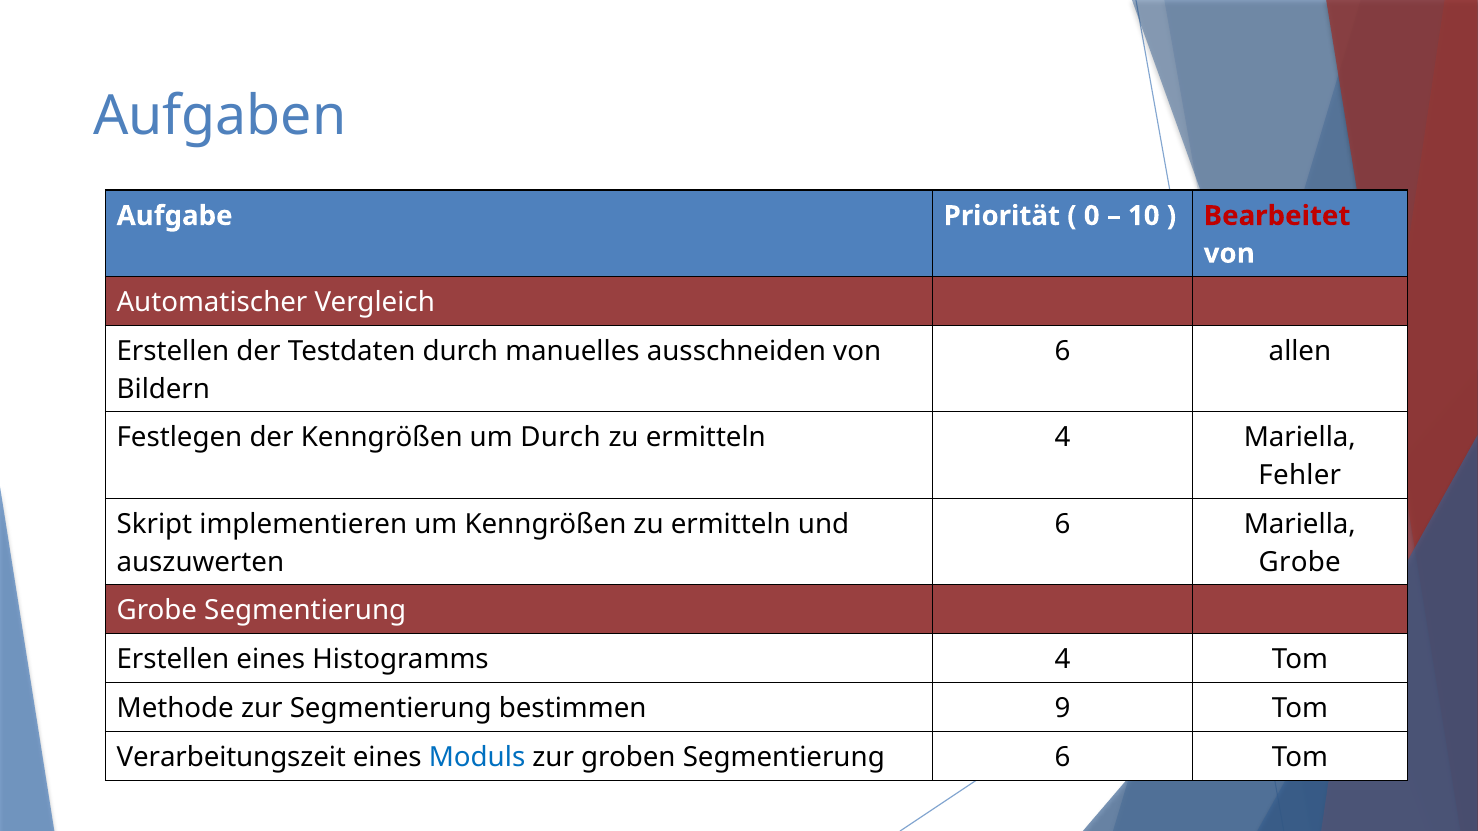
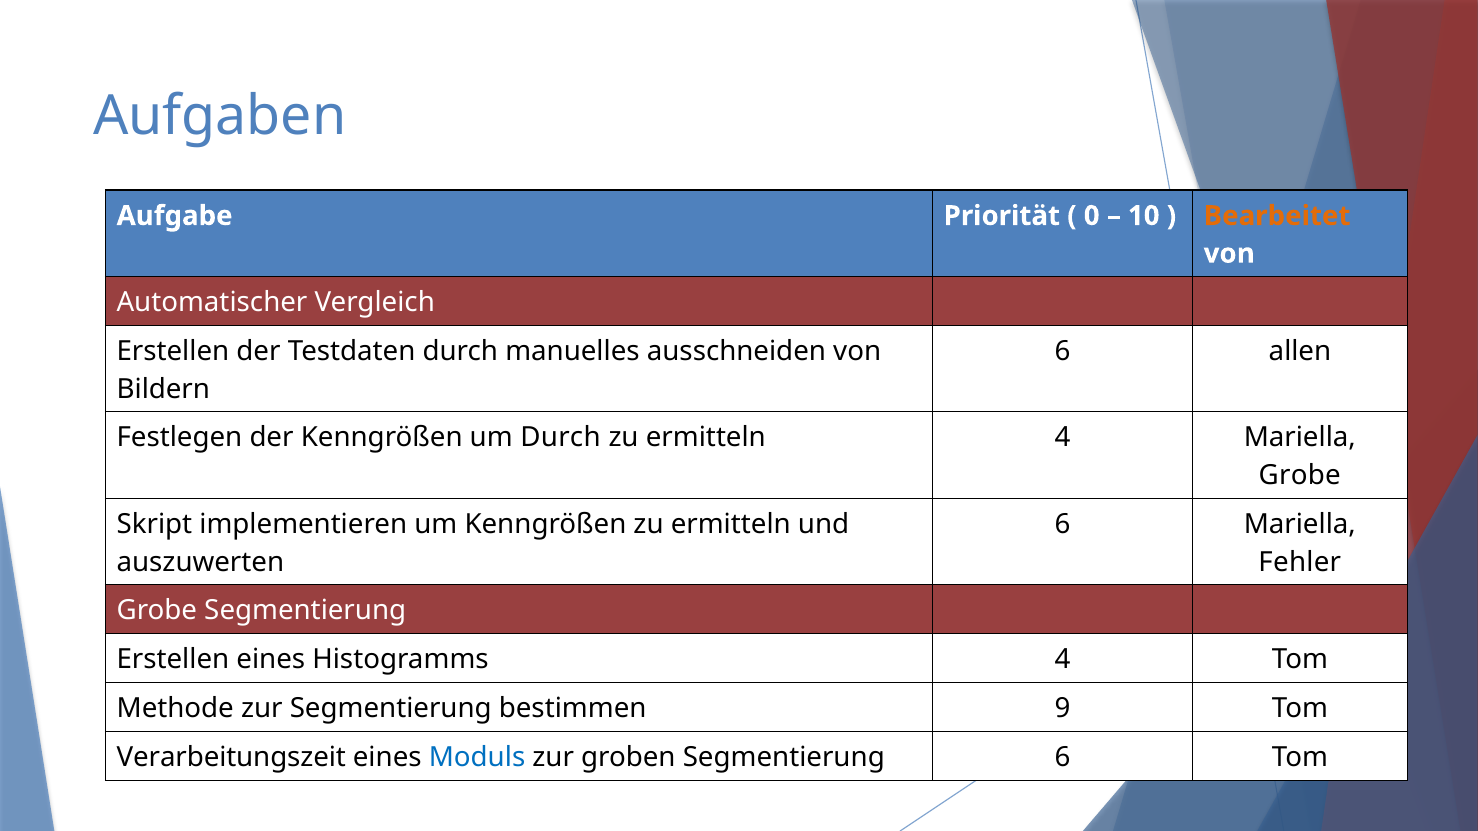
Bearbeitet colour: red -> orange (1277, 216)
Fehler: Fehler -> Grobe (1300, 476)
Grobe: Grobe -> Fehler (1300, 562)
